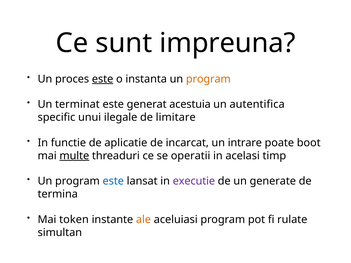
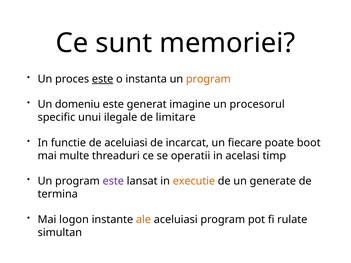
impreuna: impreuna -> memoriei (227, 43)
terminat: terminat -> domeniu (77, 104)
acestuia: acestuia -> imagine (190, 104)
autentifica: autentifica -> procesorul (257, 104)
de aplicatie: aplicatie -> aceluiasi (126, 143)
intrare: intrare -> fiecare (245, 143)
multe underline: present -> none (74, 156)
este colour: blue -> purple (113, 181)
executie colour: purple -> orange (194, 181)
token: token -> logon (74, 220)
